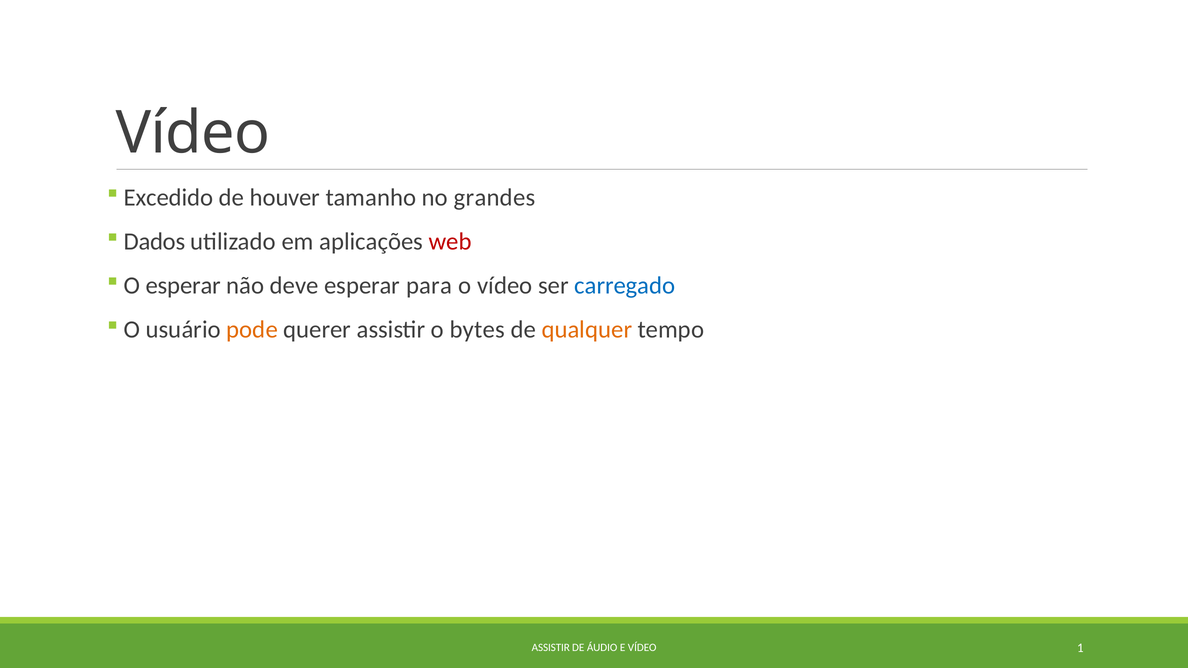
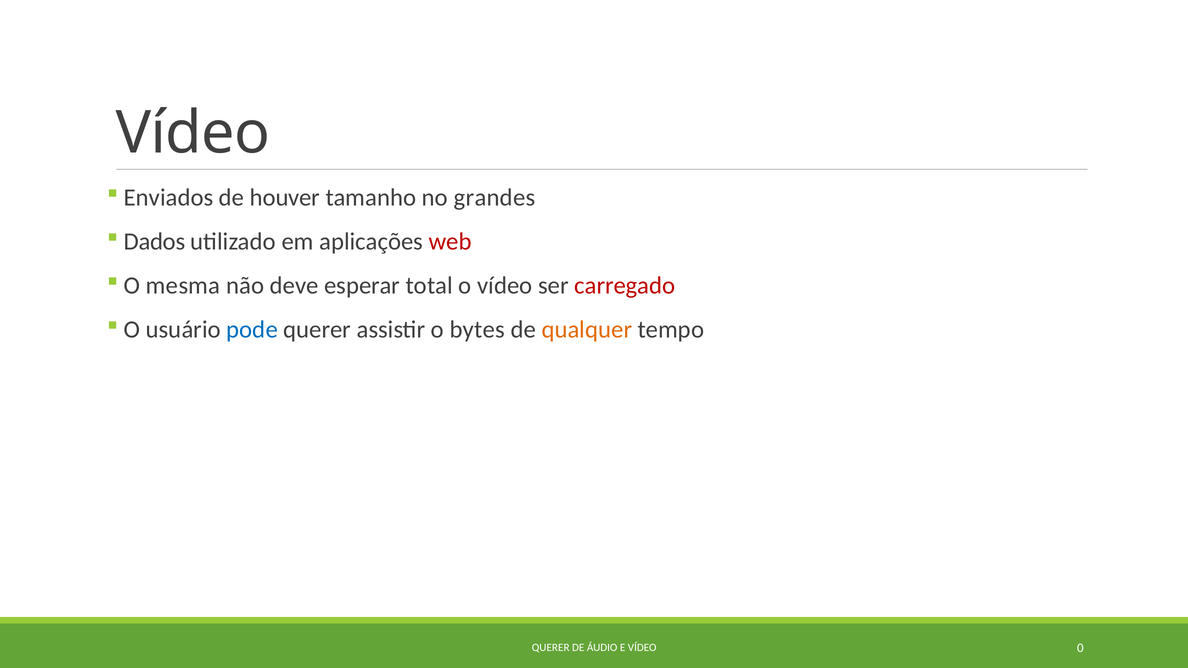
Excedido: Excedido -> Enviados (169, 198)
O esperar: esperar -> mesma (183, 286)
para: para -> total (429, 286)
carregado colour: blue -> red (625, 286)
pode colour: orange -> blue (252, 330)
ASSISTIR: ASSISTIR -> QUERER (551, 648)
1: 1 -> 0 (1080, 648)
